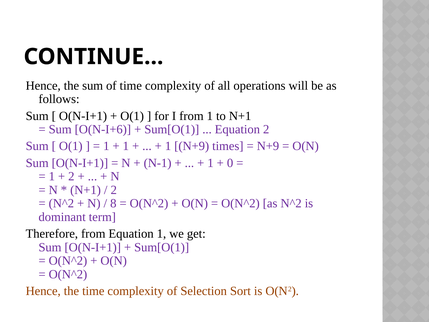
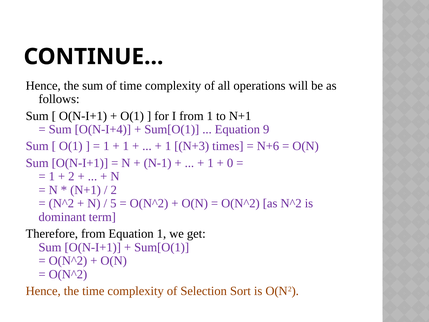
O(N-I+6: O(N-I+6 -> O(N-I+4 (103, 129)
Equation 2: 2 -> 9 (266, 129)
1 N+9: N+9 -> N+3 (192, 146)
N+9: N+9 -> N+6 (268, 146)
8: 8 -> 5 (113, 203)
